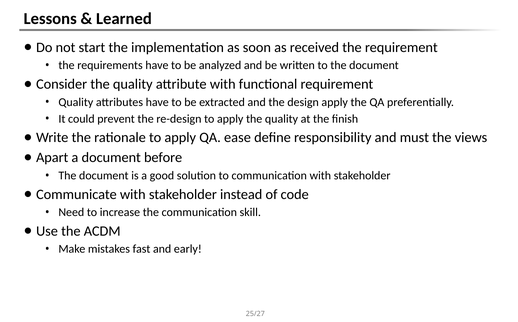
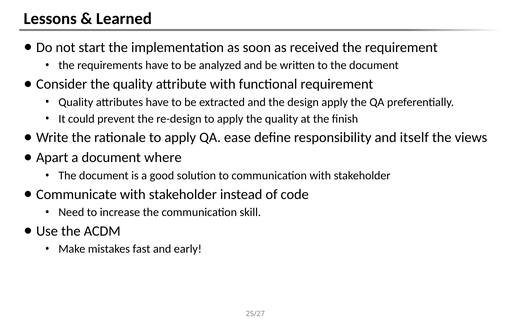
must: must -> itself (414, 137)
before: before -> where (163, 157)
